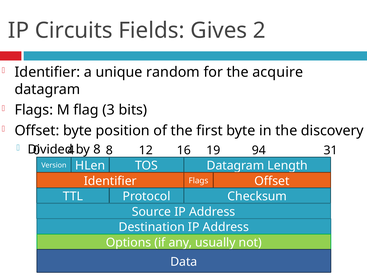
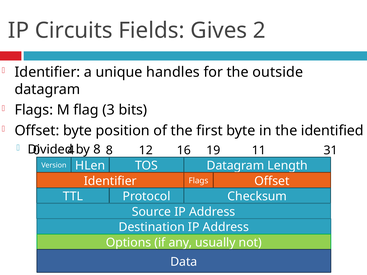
random: random -> handles (173, 72)
acquire: acquire -> outside (278, 72)
discovery: discovery -> identified (332, 131)
94: 94 -> 11 (259, 151)
